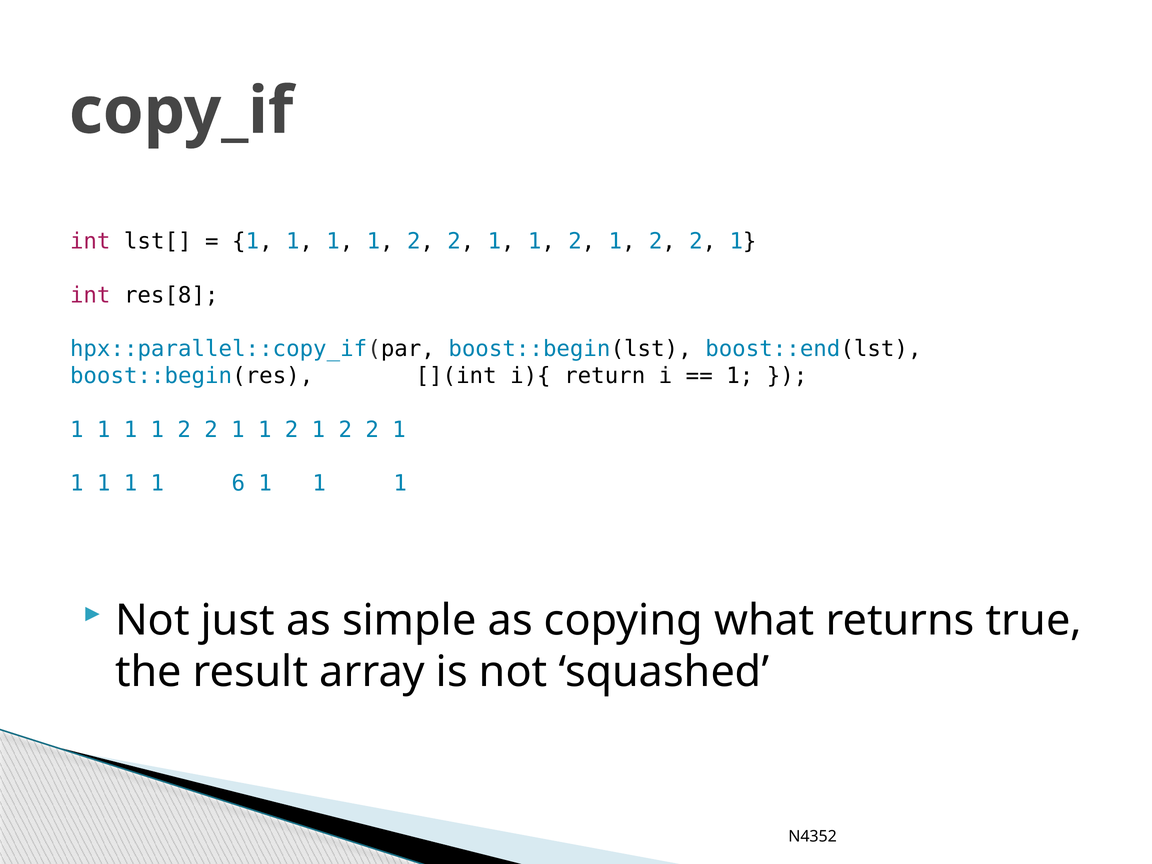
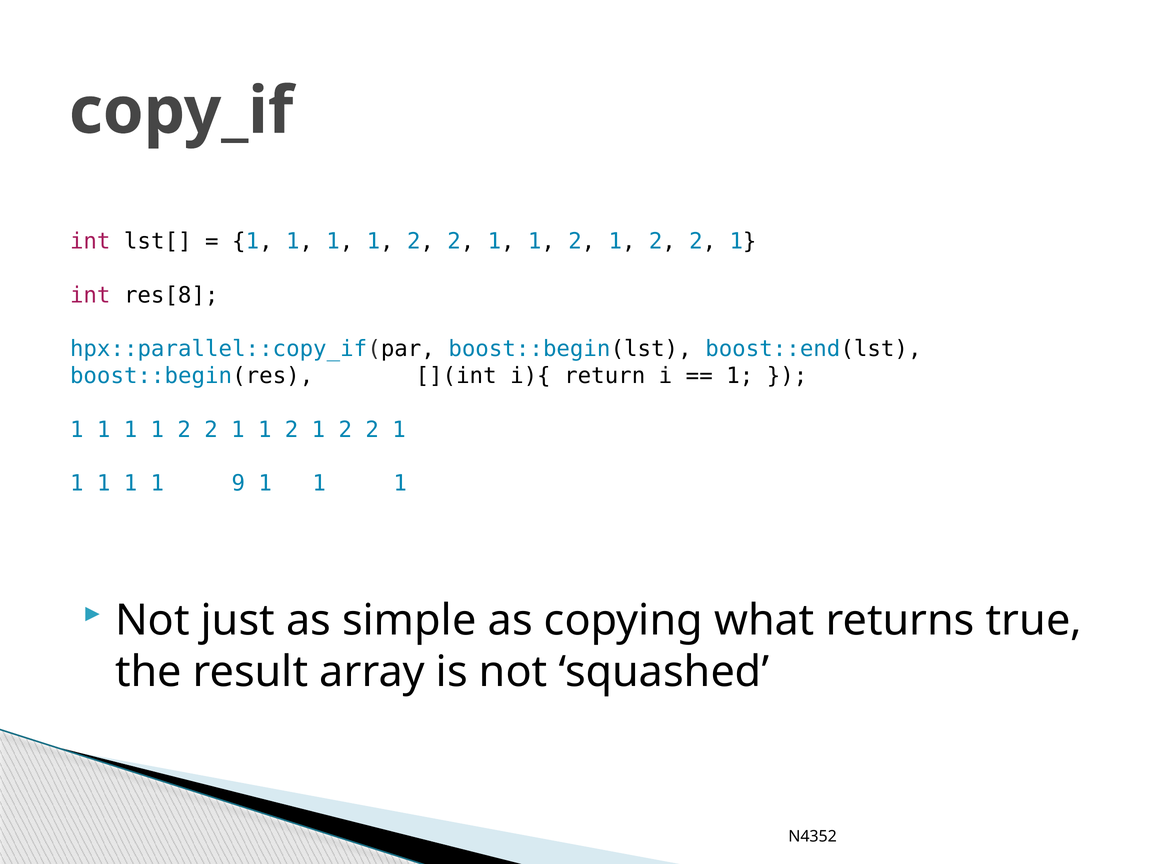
6: 6 -> 9 (238, 484)
